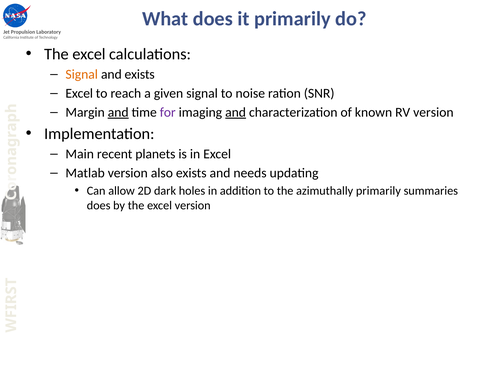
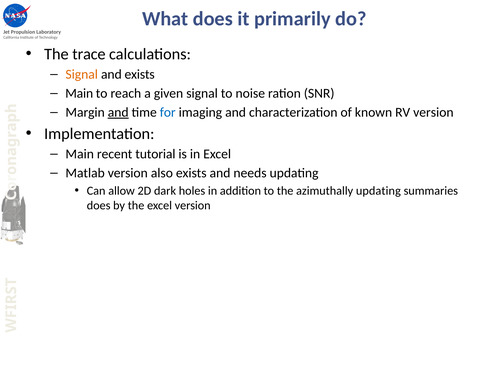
excel: excel -> trace (89, 54)
Excel: Excel -> Main (79, 93)
for colour: purple -> blue (168, 112)
and underline: present -> none (236, 112)
planets: planets -> tutorial (155, 154)
azimuthally primarily: primarily -> updating (378, 191)
